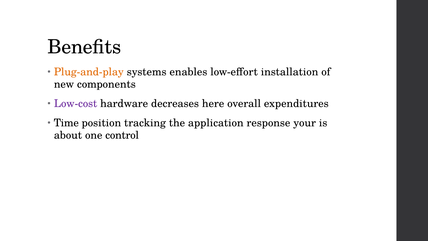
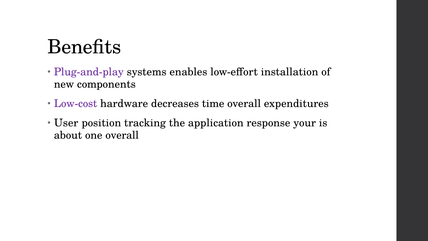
Plug-and-play colour: orange -> purple (89, 72)
here: here -> time (213, 104)
Time: Time -> User (66, 123)
one control: control -> overall (122, 135)
